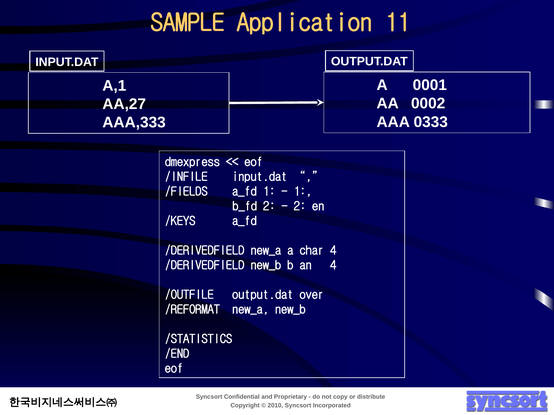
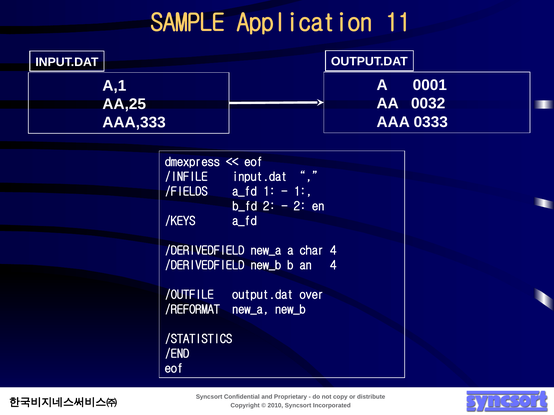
0002: 0002 -> 0032 (428, 104)
AA,27: AA,27 -> AA,25 (124, 104)
